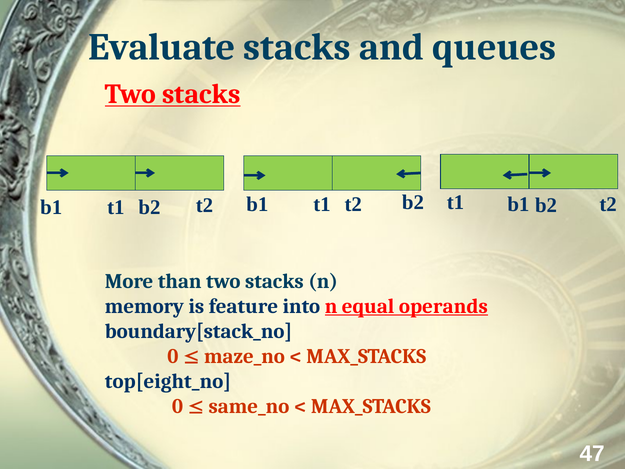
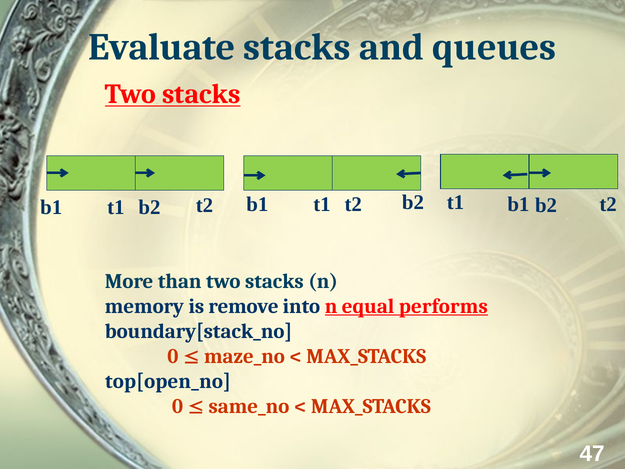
feature: feature -> remove (244, 306)
operands: operands -> performs (443, 306)
top[eight_no: top[eight_no -> top[open_no (168, 381)
